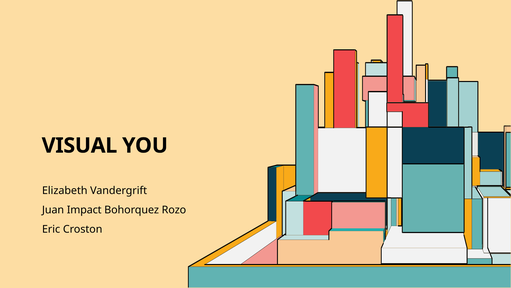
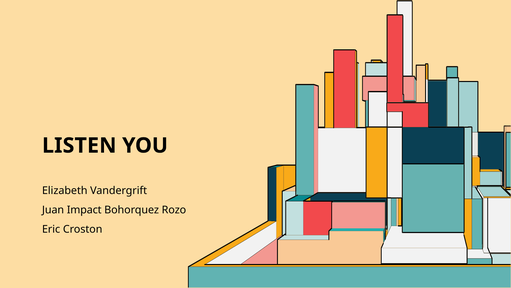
VISUAL: VISUAL -> LISTEN (79, 145)
